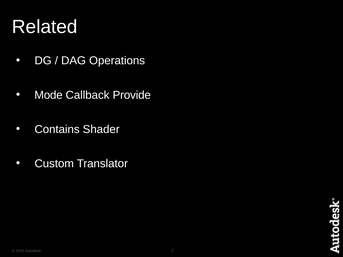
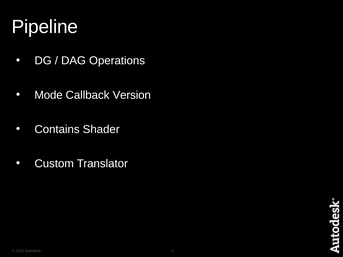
Related: Related -> Pipeline (45, 27)
Provide: Provide -> Version (132, 95)
